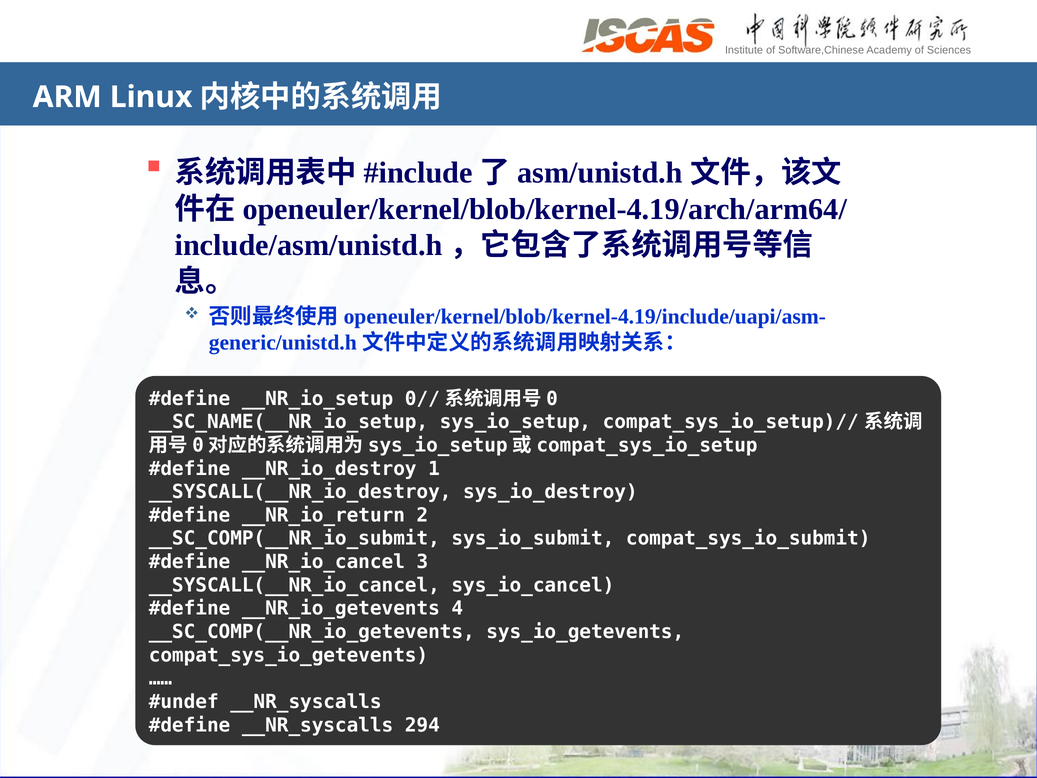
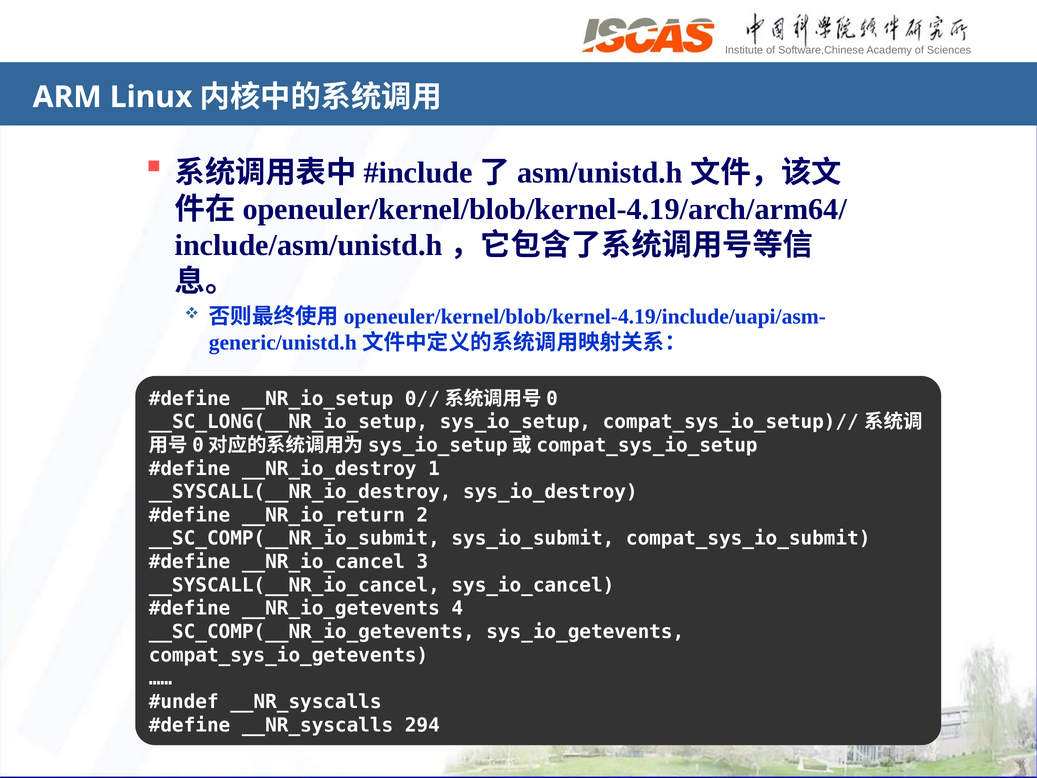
__SC_NAME(__NR_io_setup: __SC_NAME(__NR_io_setup -> __SC_LONG(__NR_io_setup (289, 422)
